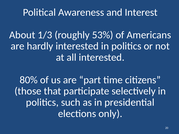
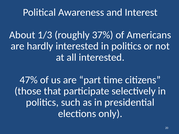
53%: 53% -> 37% (103, 35)
80%: 80% -> 47% (29, 80)
